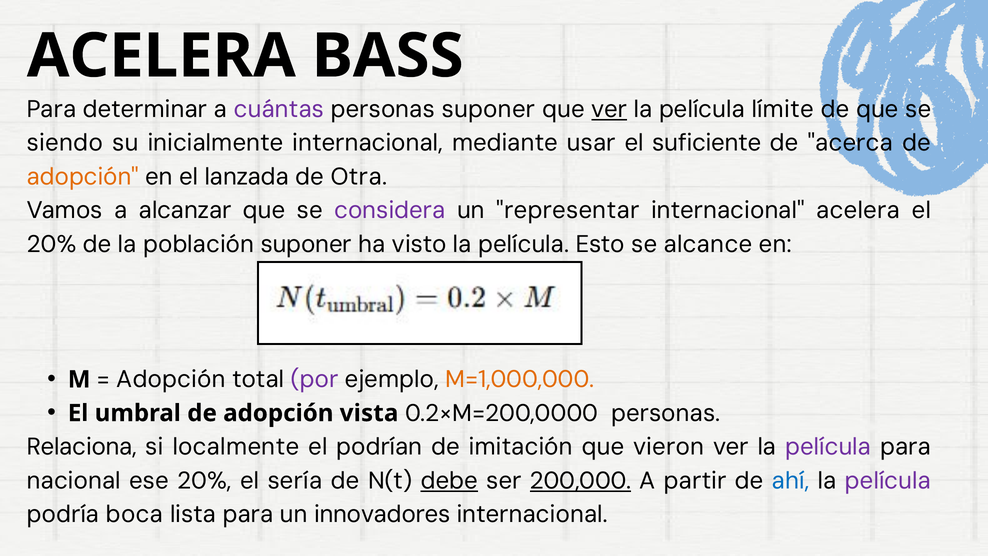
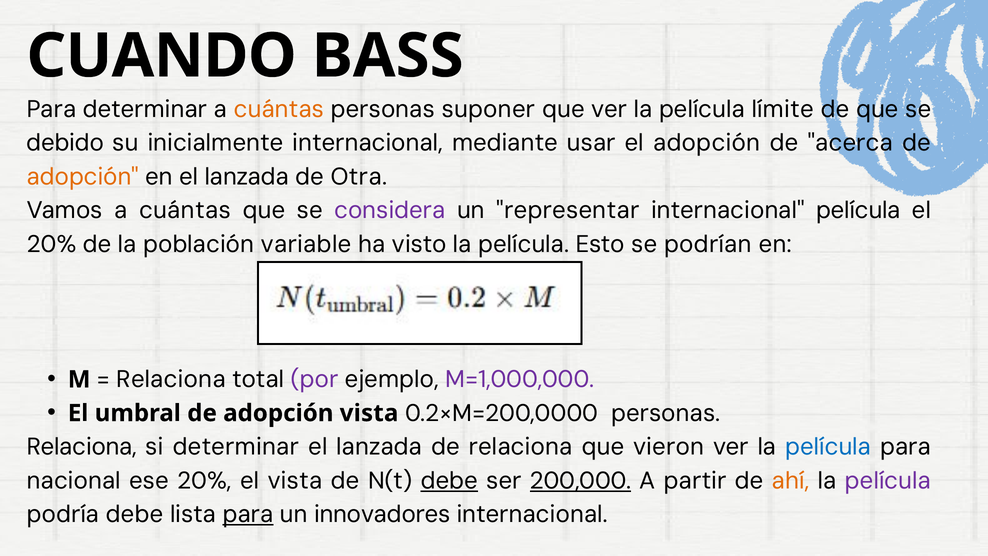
ACELERA: ACELERA -> CUANDO (162, 56)
cuántas colour: purple -> orange (279, 109)
ver underline: present -> none (609, 109)
siendo: siendo -> debido (65, 143)
el suficiente: suficiente -> adopción (707, 143)
Vamos a alcanzar: alcanzar -> cuántas (185, 210)
acelera: acelera -> película (858, 210)
población suponer: suponer -> variable (306, 244)
alcance: alcance -> podrían (708, 244)
Adopción: Adopción -> Relaciona (171, 379)
M=1,000,000 colour: orange -> purple (520, 379)
si localmente: localmente -> determinar (236, 447)
podrían: podrían -> lanzada (379, 447)
de imitación: imitación -> relaciona (521, 447)
película colour: purple -> blue (828, 447)
el sería: sería -> vista (295, 481)
ahí colour: blue -> orange (791, 481)
podría boca: boca -> debe (135, 514)
para underline: none -> present (248, 514)
